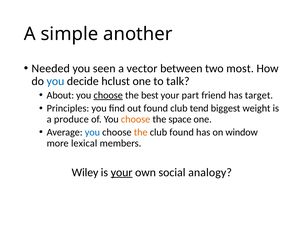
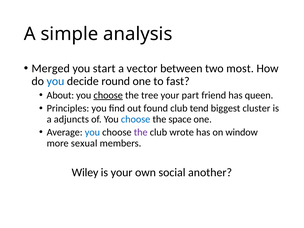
another: another -> analysis (138, 34)
Needed: Needed -> Merged (51, 69)
seen: seen -> start (104, 69)
hclust: hclust -> round (116, 81)
talk: talk -> fast (178, 81)
best: best -> tree (150, 95)
target: target -> queen (259, 95)
weight: weight -> cluster (256, 108)
produce: produce -> adjuncts (71, 119)
choose colour: orange -> blue (136, 119)
the colour: orange -> purple (141, 132)
club found: found -> wrote (182, 132)
lexical: lexical -> sexual (84, 143)
your underline: present -> none (122, 172)
analogy: analogy -> another (210, 172)
